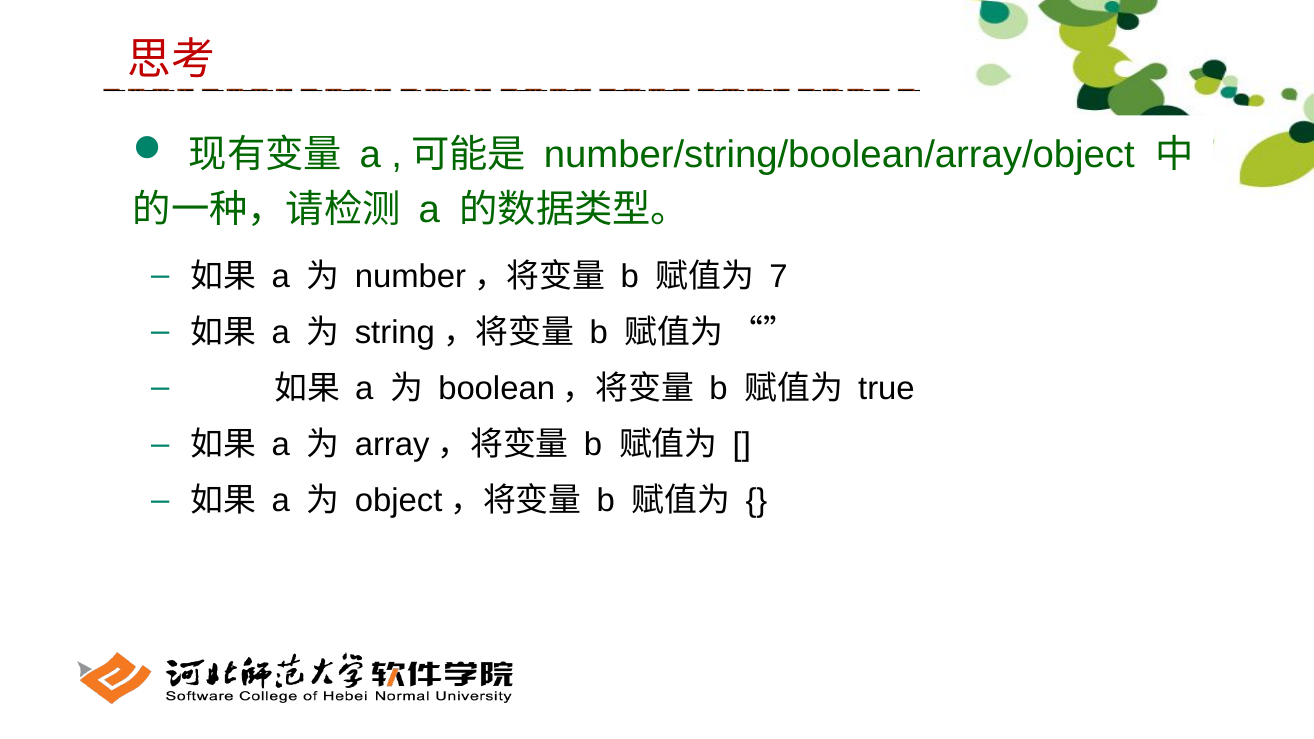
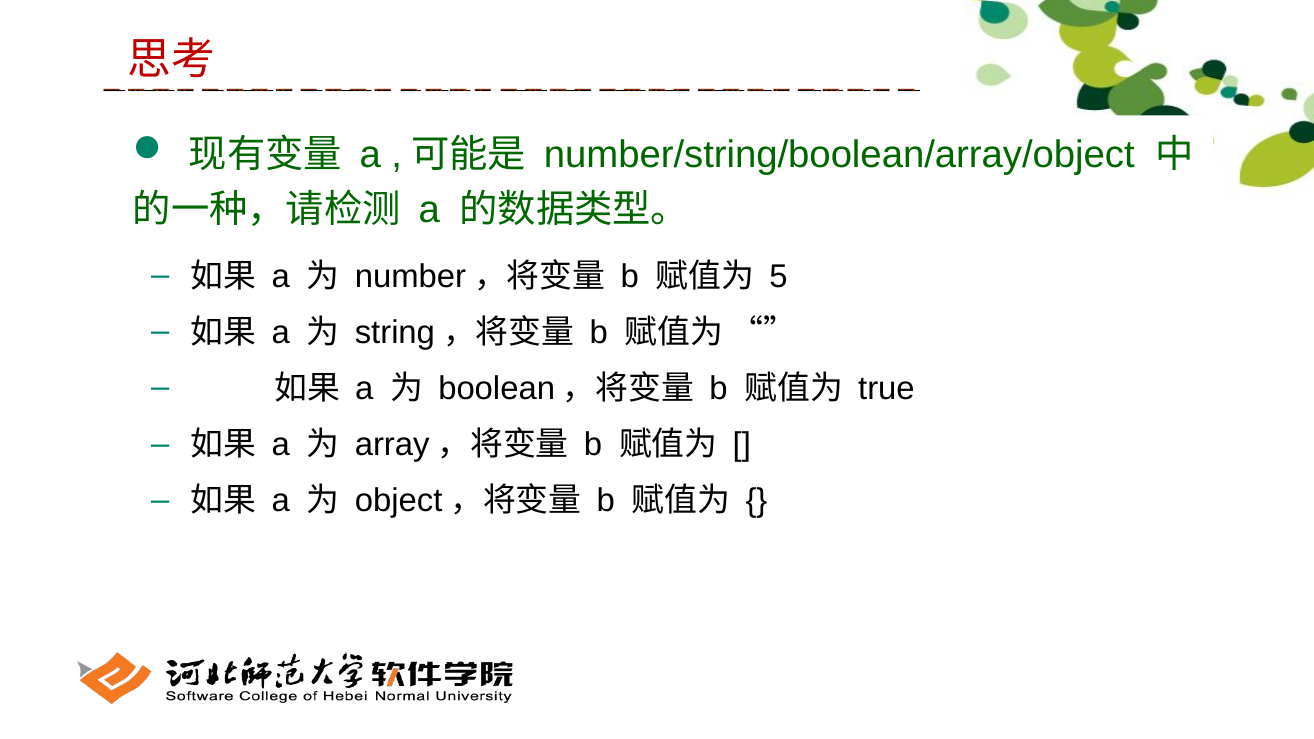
7: 7 -> 5 (778, 277)
